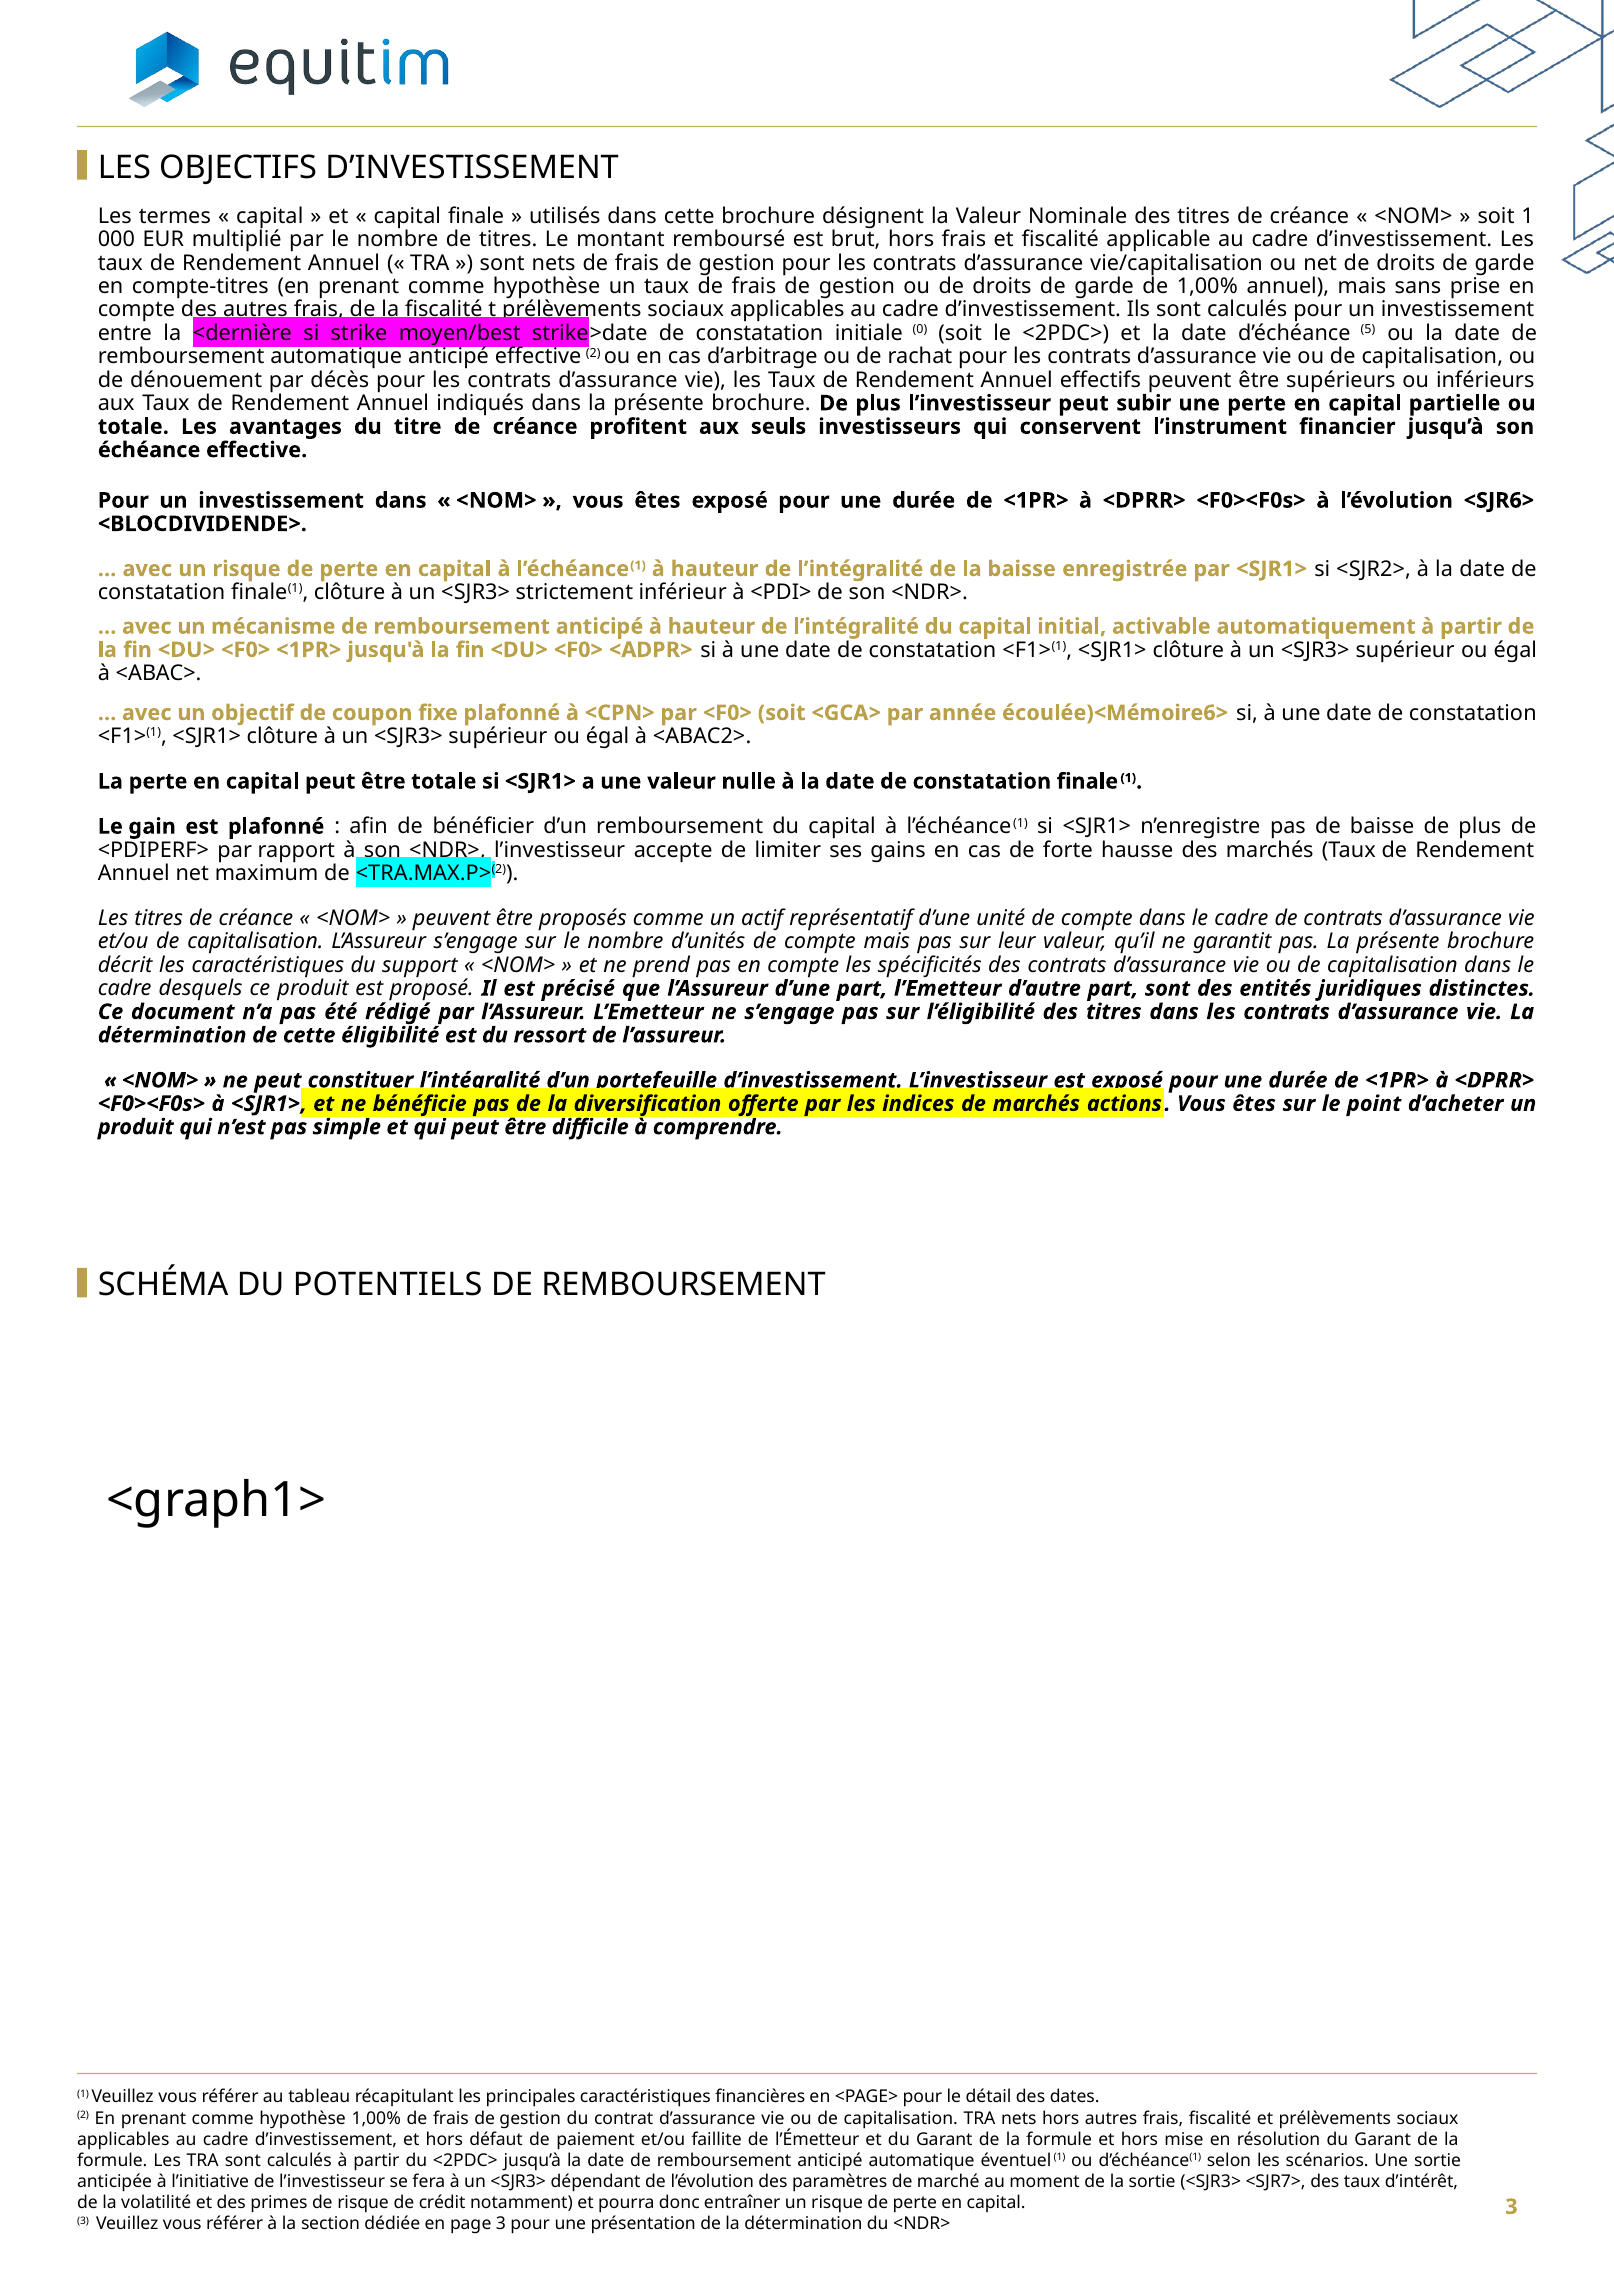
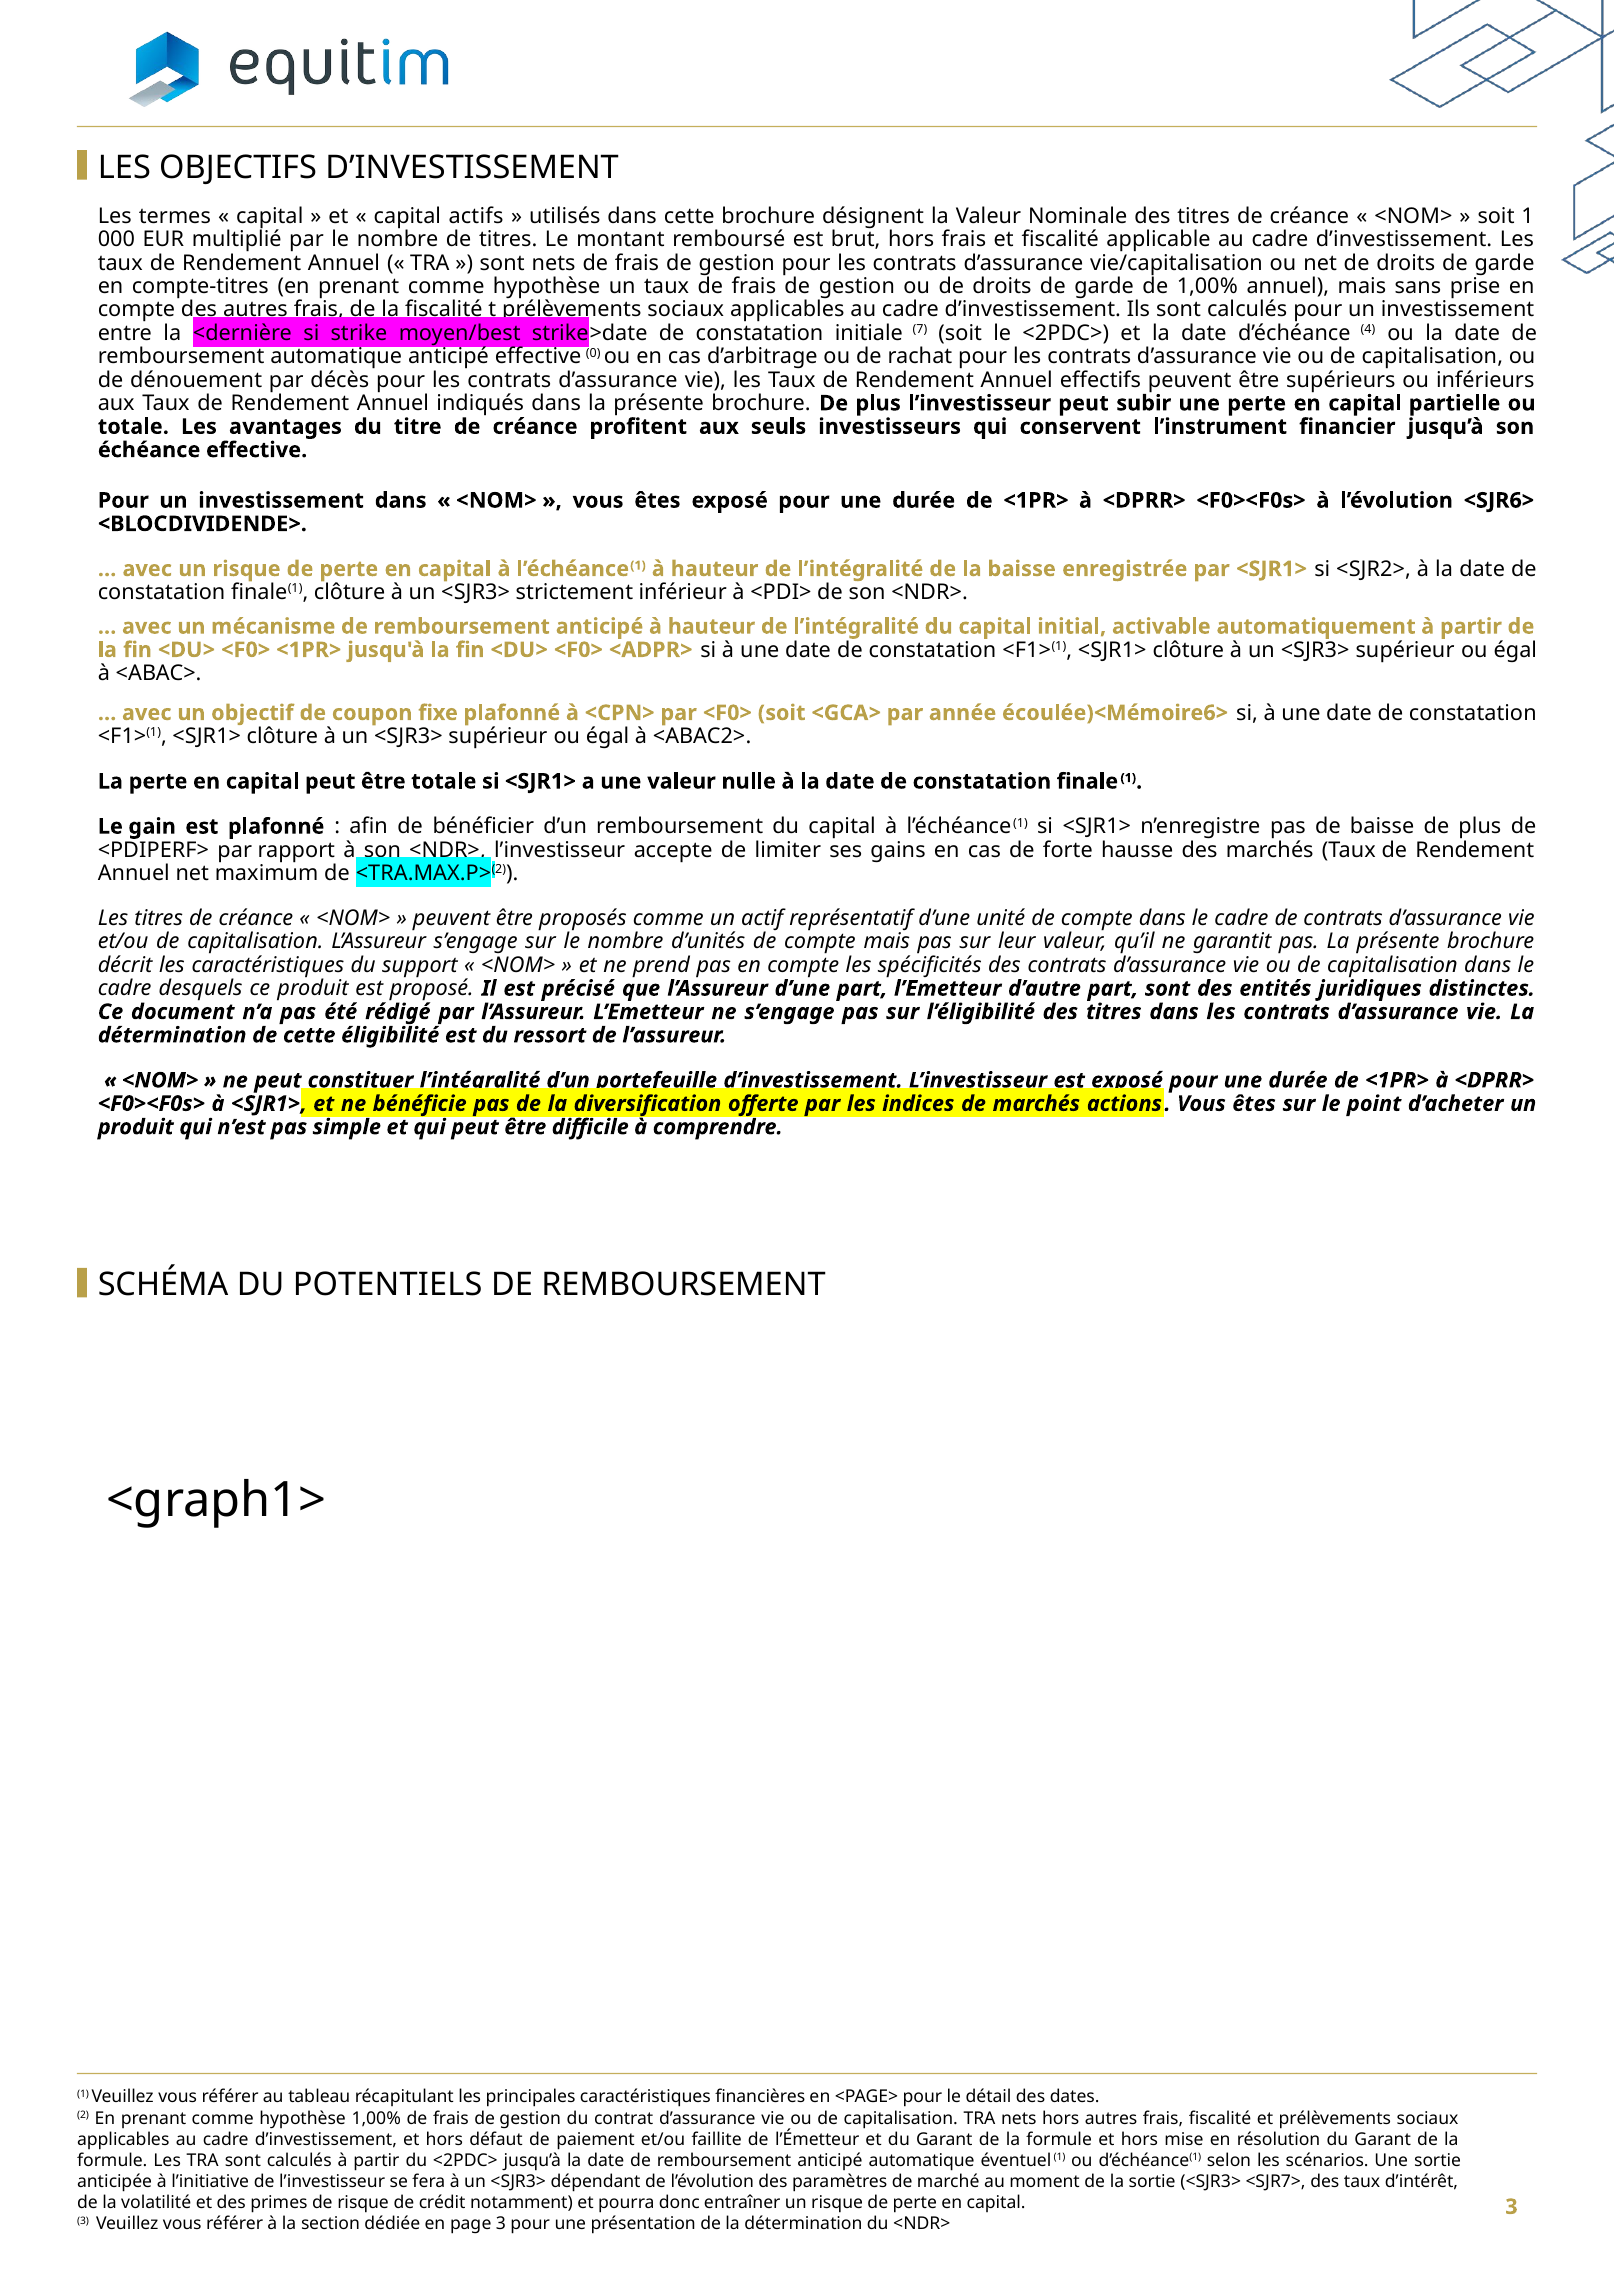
finale: finale -> actifs (476, 216)
0: 0 -> 7 (920, 330)
5: 5 -> 4 (1368, 330)
effective 2: 2 -> 0 (593, 353)
